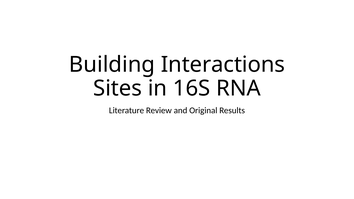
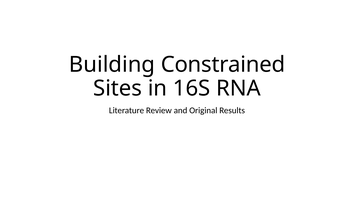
Interactions: Interactions -> Constrained (223, 65)
